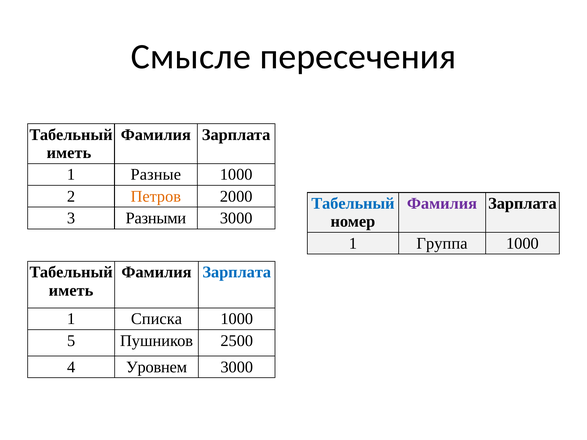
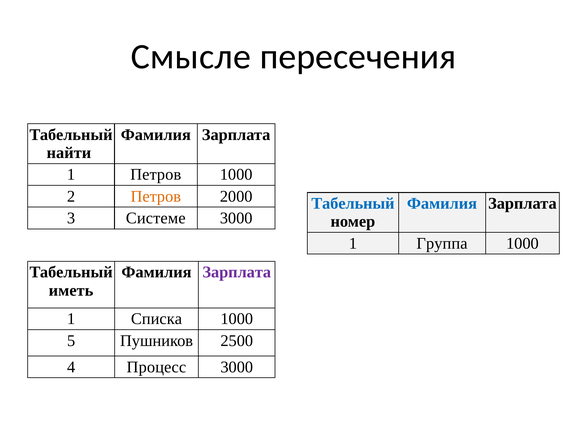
иметь: иметь -> найти (69, 153)
1 Разные: Разные -> Петров (156, 175)
Фамилия colour: purple -> blue (442, 204)
Разными: Разными -> Системе (156, 218)
Зарплата colour: blue -> purple (237, 272)
Уровнем: Уровнем -> Процесс (156, 367)
